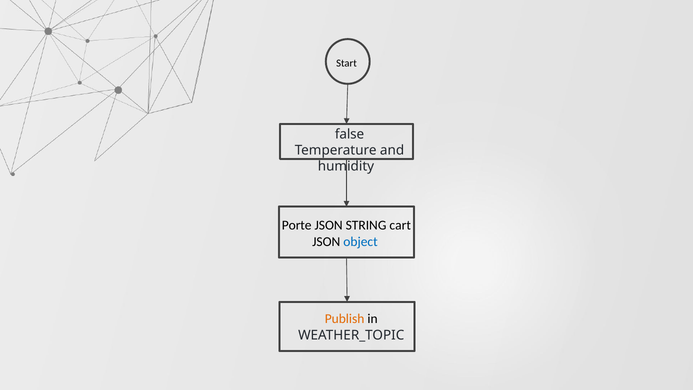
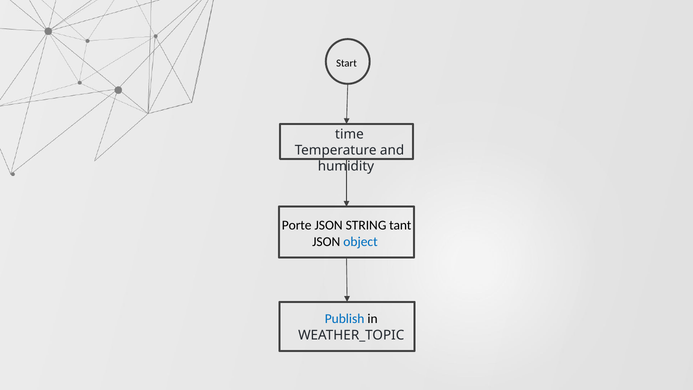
false: false -> time (349, 134)
cart: cart -> tant (400, 225)
Publish colour: orange -> blue (345, 319)
